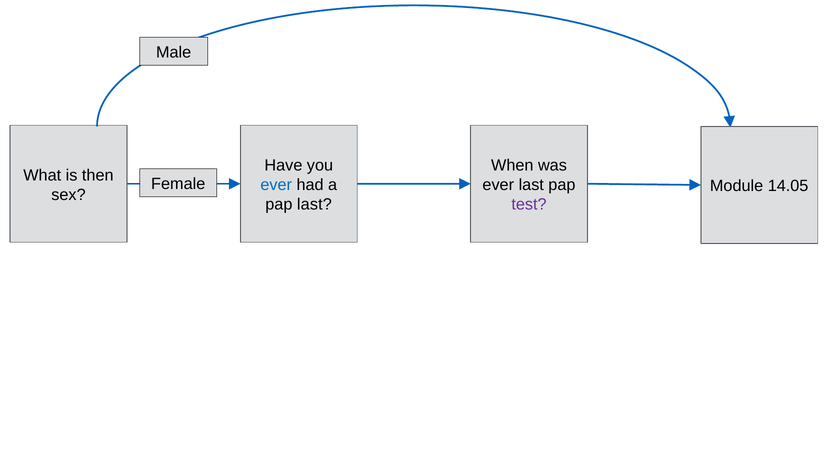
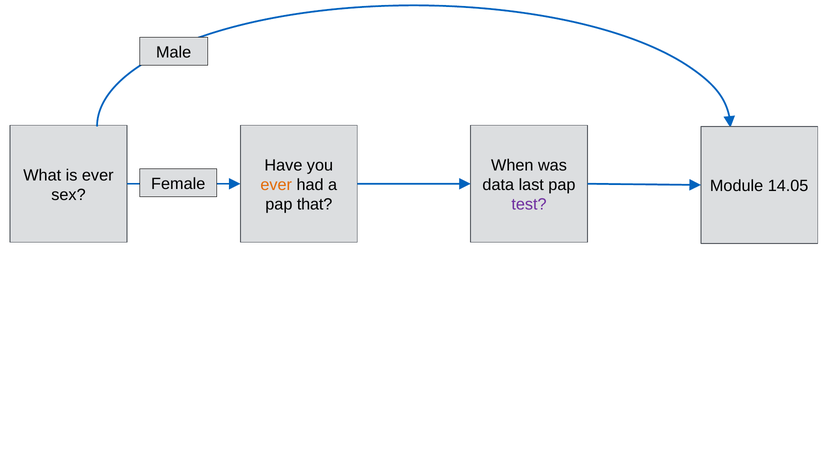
is then: then -> ever (98, 175)
ever colour: blue -> orange (276, 185)
ever: ever -> data (498, 185)
pap last: last -> that (315, 204)
